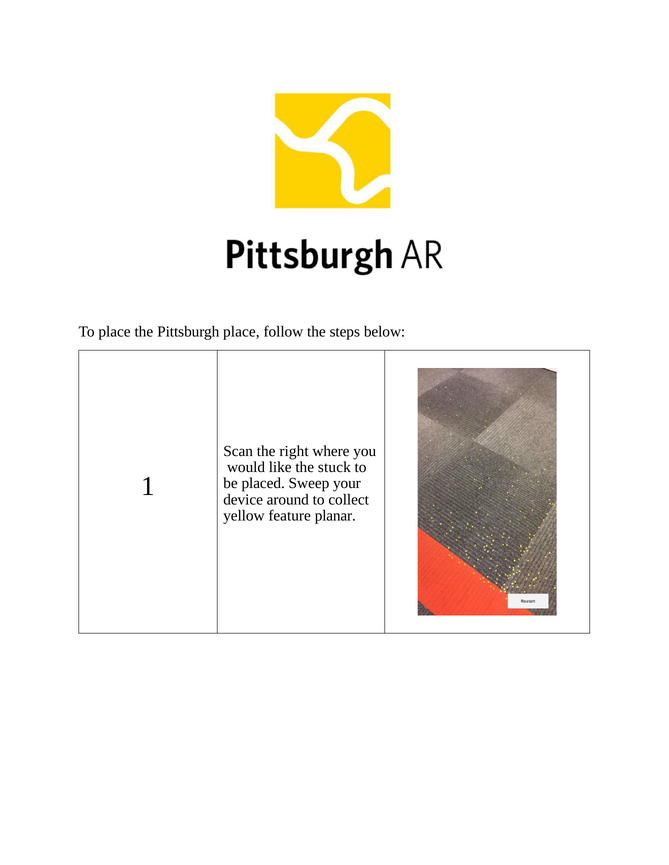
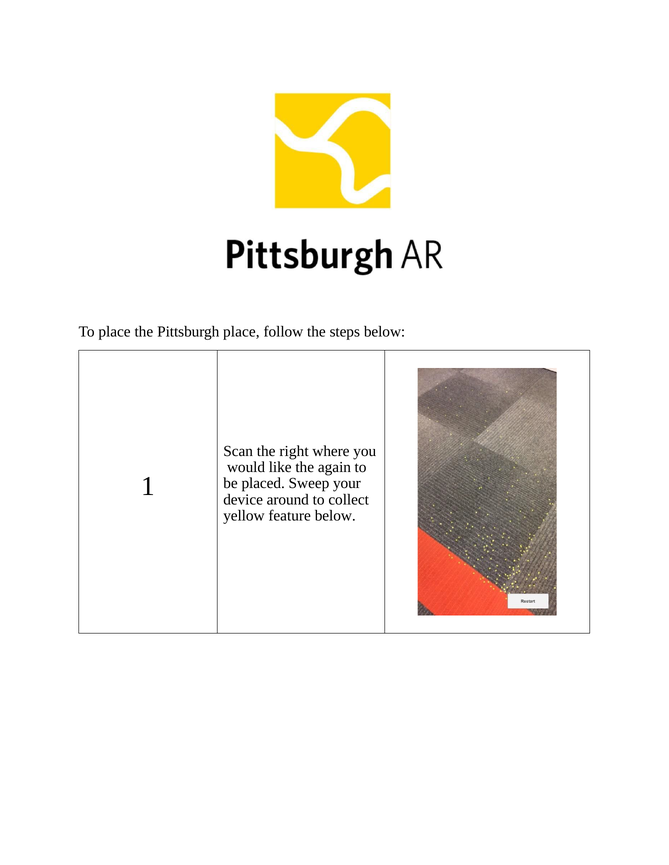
stuck: stuck -> again (334, 468)
feature planar: planar -> below (335, 516)
